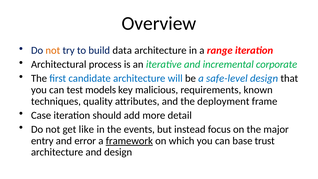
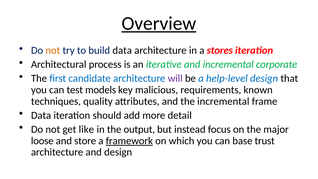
Overview underline: none -> present (159, 23)
range: range -> stores (220, 50)
will colour: blue -> purple (175, 78)
safe-level: safe-level -> help-level (227, 78)
the deployment: deployment -> incremental (223, 101)
Case: Case -> Data (41, 115)
events: events -> output (139, 129)
entry: entry -> loose (42, 141)
error: error -> store (85, 141)
